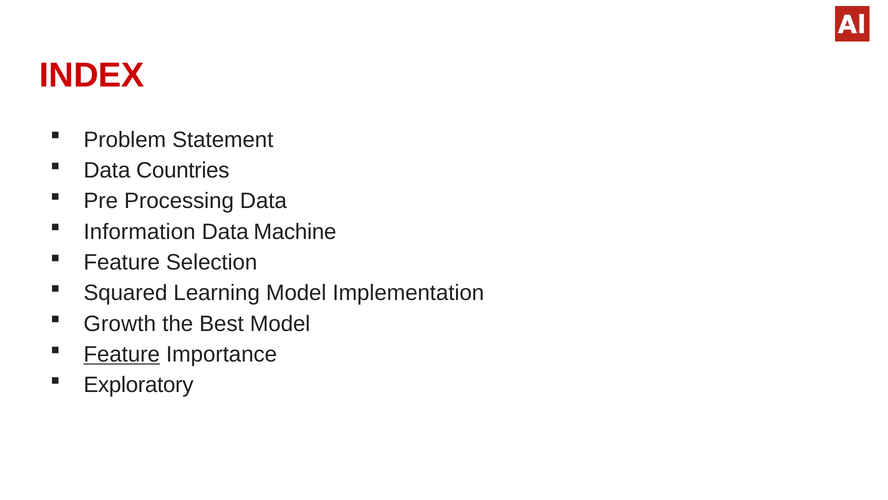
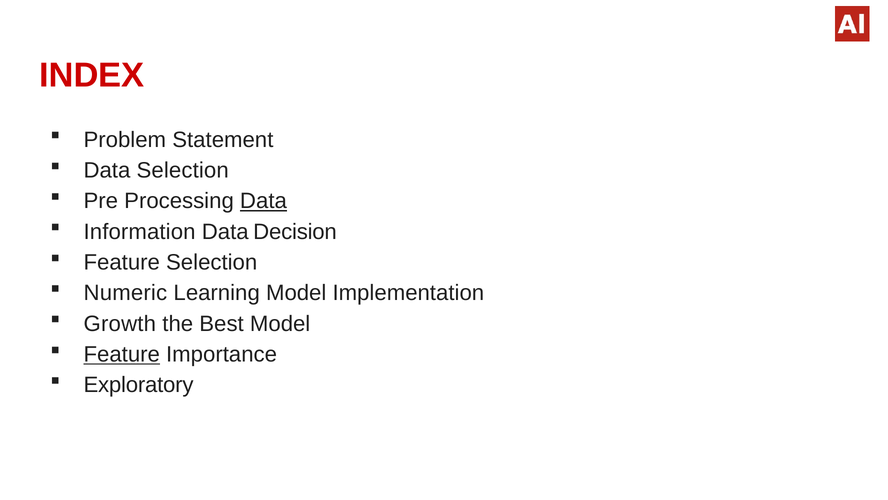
Data Countries: Countries -> Selection (183, 170)
Data underline: none -> present (263, 201)
Machine: Machine -> Decision (295, 232)
Squared: Squared -> Numeric (125, 293)
